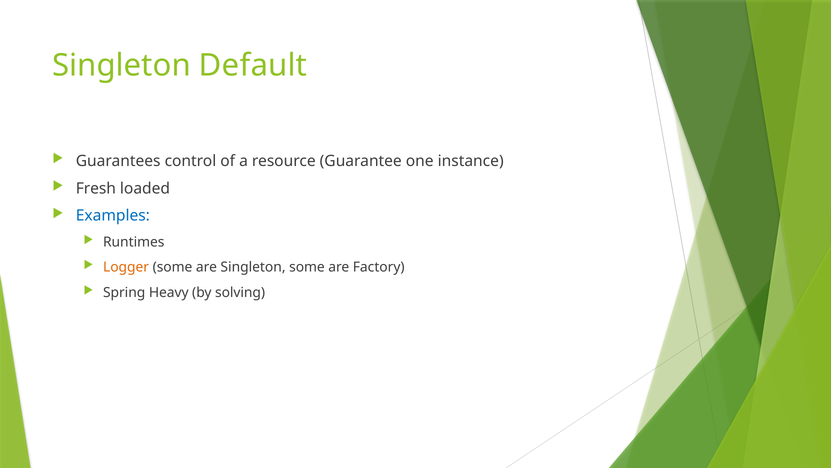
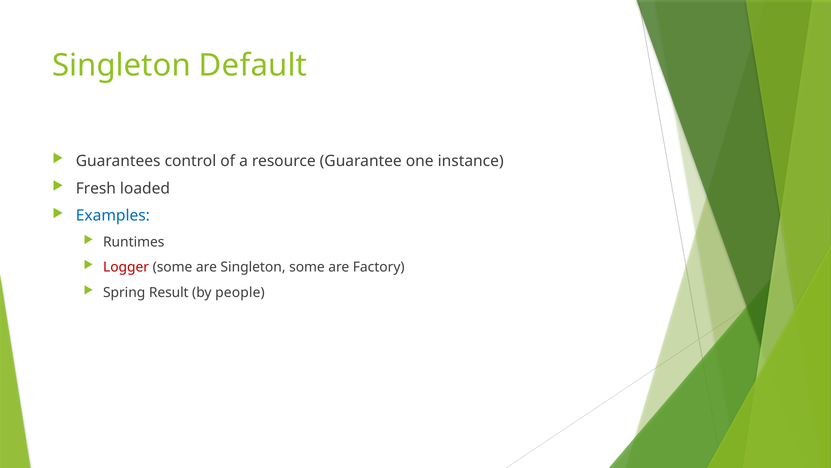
Logger colour: orange -> red (126, 267)
Heavy: Heavy -> Result (169, 292)
solving: solving -> people (240, 292)
